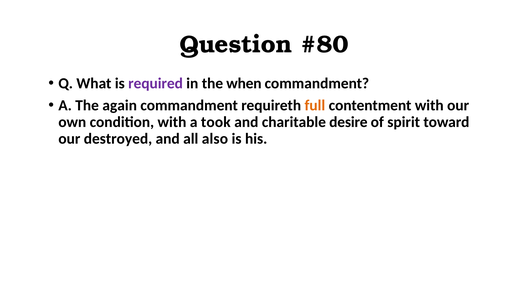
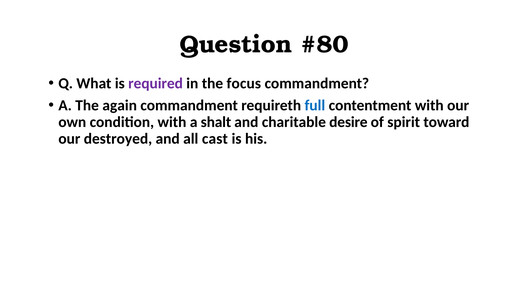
when: when -> focus (244, 83)
full colour: orange -> blue (315, 105)
took: took -> shalt (216, 122)
also: also -> cast (215, 139)
